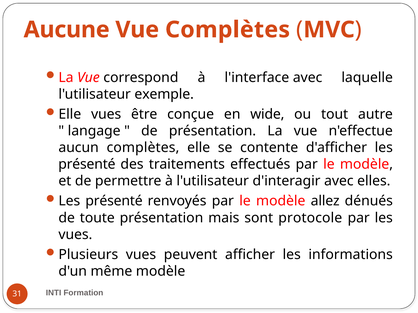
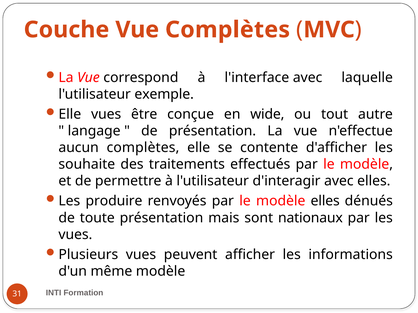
Aucune: Aucune -> Couche (67, 30)
présenté: présenté -> souhaite (87, 165)
présenté: présenté -> produire (114, 201)
modèle allez: allez -> elles (325, 201)
protocole: protocole -> nationaux (310, 218)
